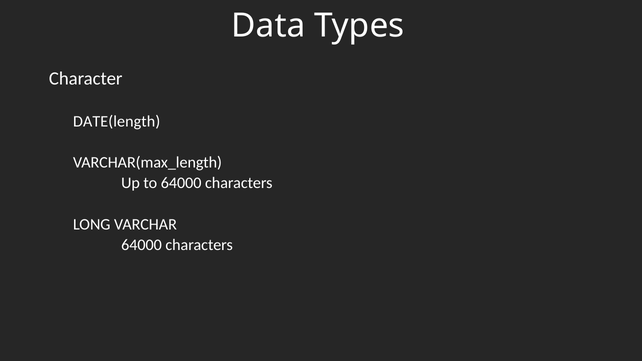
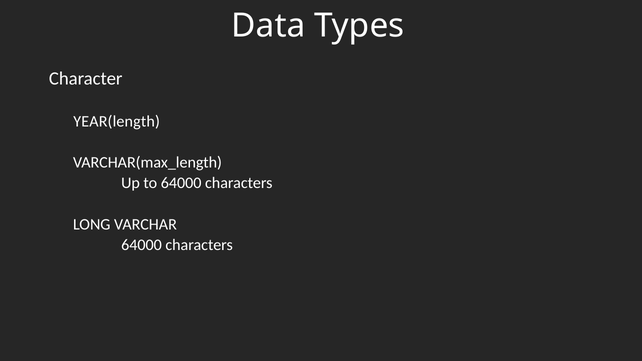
DATE(length: DATE(length -> YEAR(length (117, 121)
